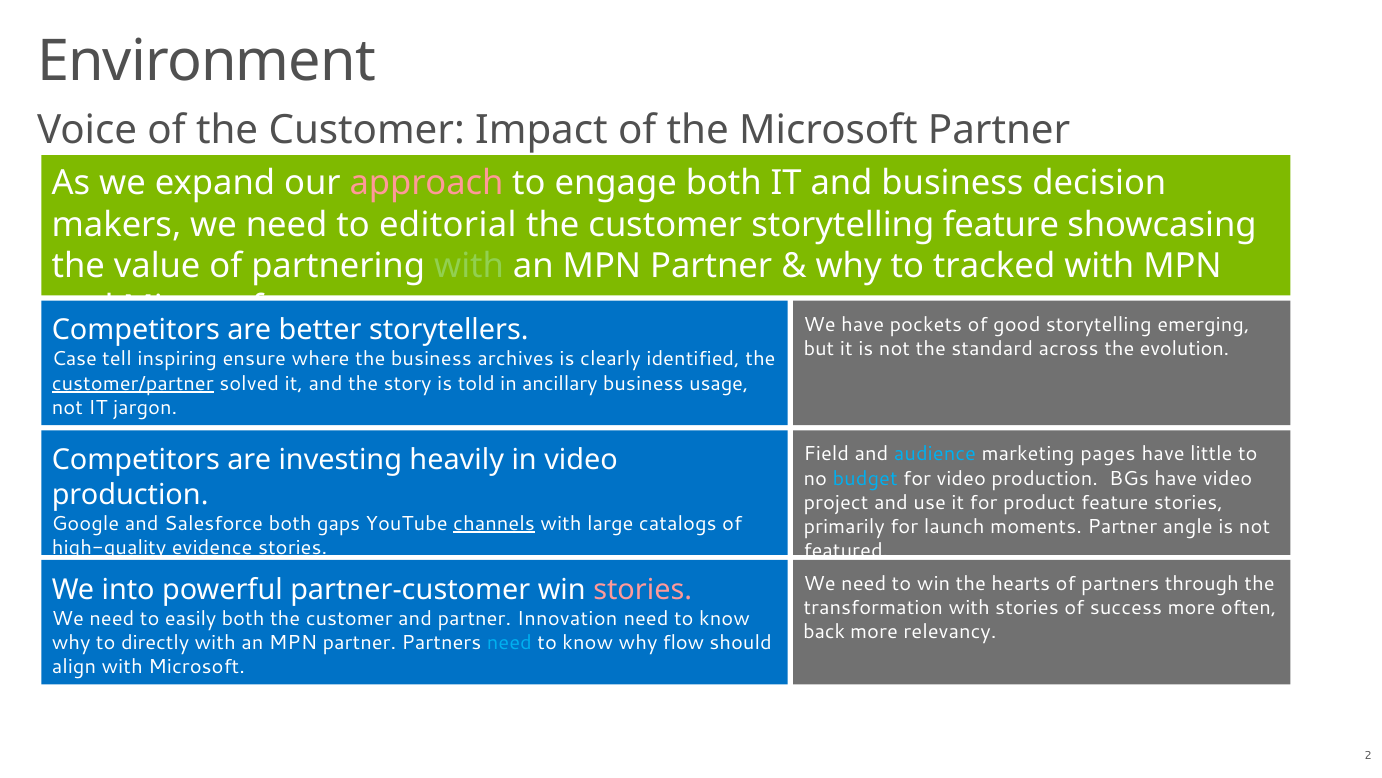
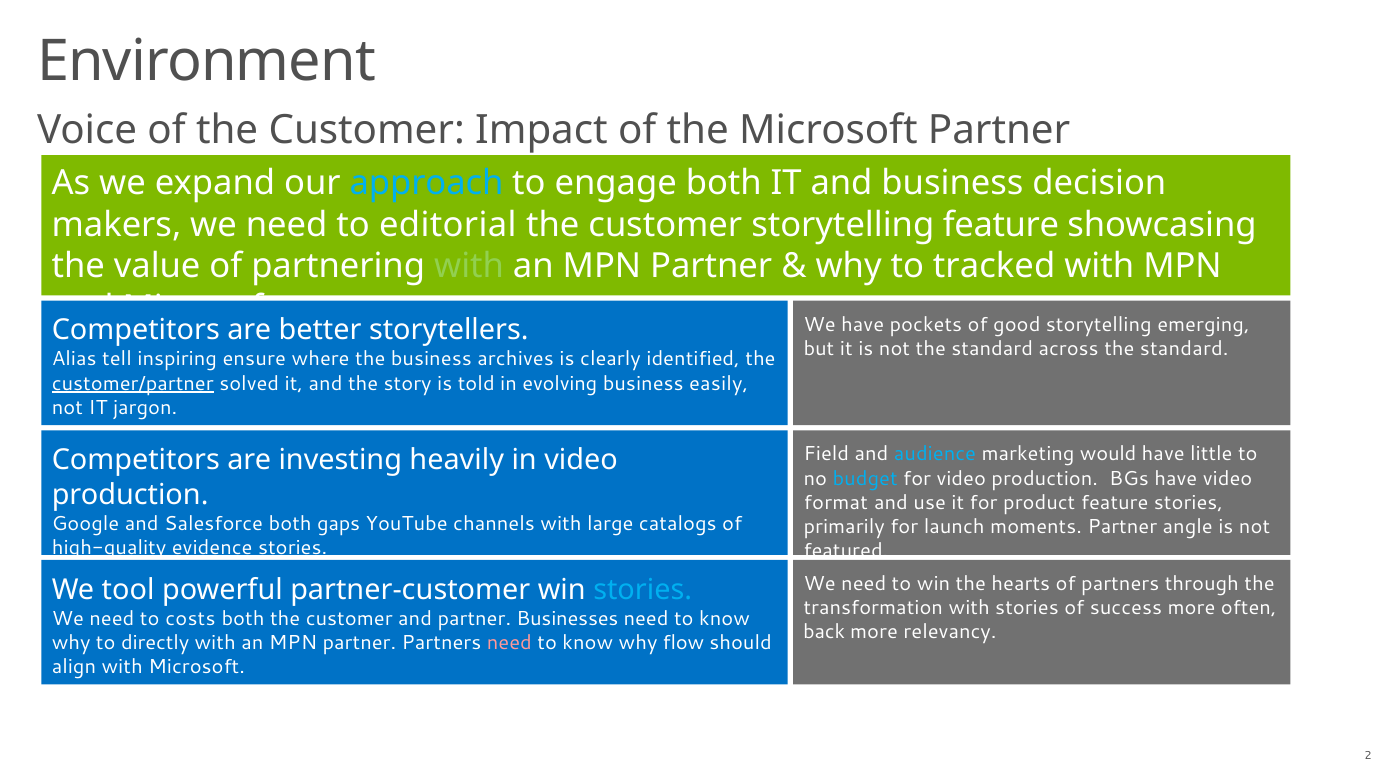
approach colour: pink -> light blue (427, 183)
across the evolution: evolution -> standard (1184, 348)
Case: Case -> Alias (74, 359)
ancillary: ancillary -> evolving (560, 383)
usage: usage -> easily (719, 383)
pages: pages -> would (1108, 454)
project: project -> format (836, 502)
channels underline: present -> none (494, 523)
into: into -> tool (128, 589)
stories colour: pink -> light blue (643, 589)
easily: easily -> costs (190, 618)
Innovation: Innovation -> Businesses (567, 618)
need colour: light blue -> pink (509, 642)
